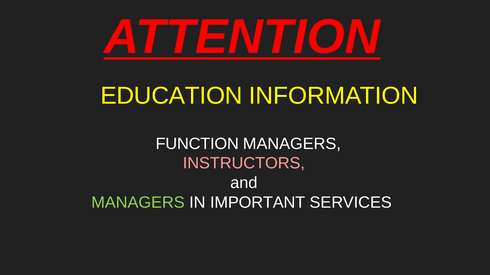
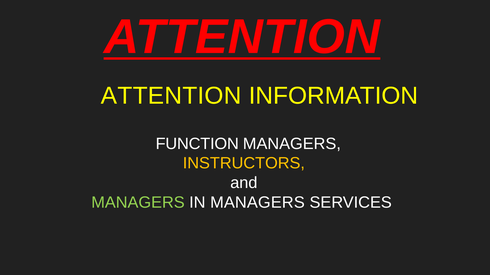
EDUCATION: EDUCATION -> ATTENTION (171, 96)
INSTRUCTORS colour: pink -> yellow (244, 164)
IN IMPORTANT: IMPORTANT -> MANAGERS (257, 203)
